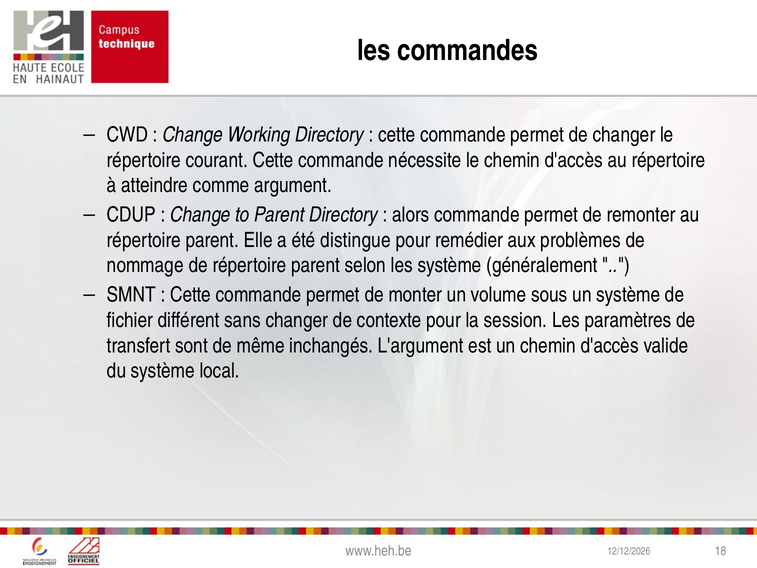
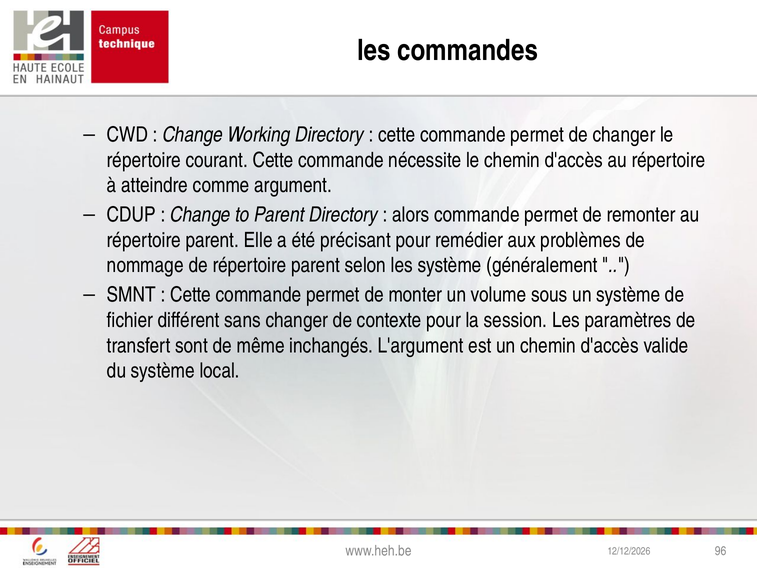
distingue: distingue -> précisant (356, 240)
18: 18 -> 96 (721, 551)
